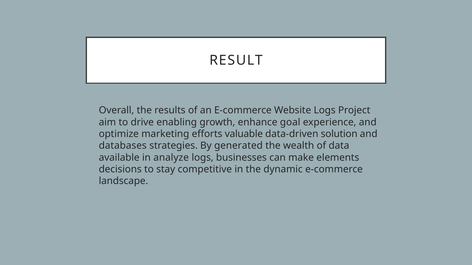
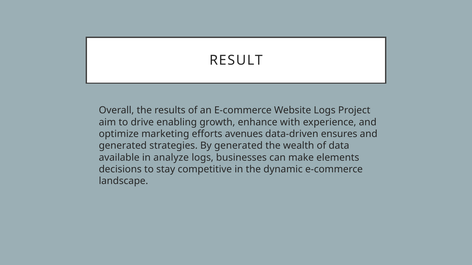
goal: goal -> with (290, 122)
valuable: valuable -> avenues (244, 134)
solution: solution -> ensures (339, 134)
databases: databases -> generated (123, 146)
